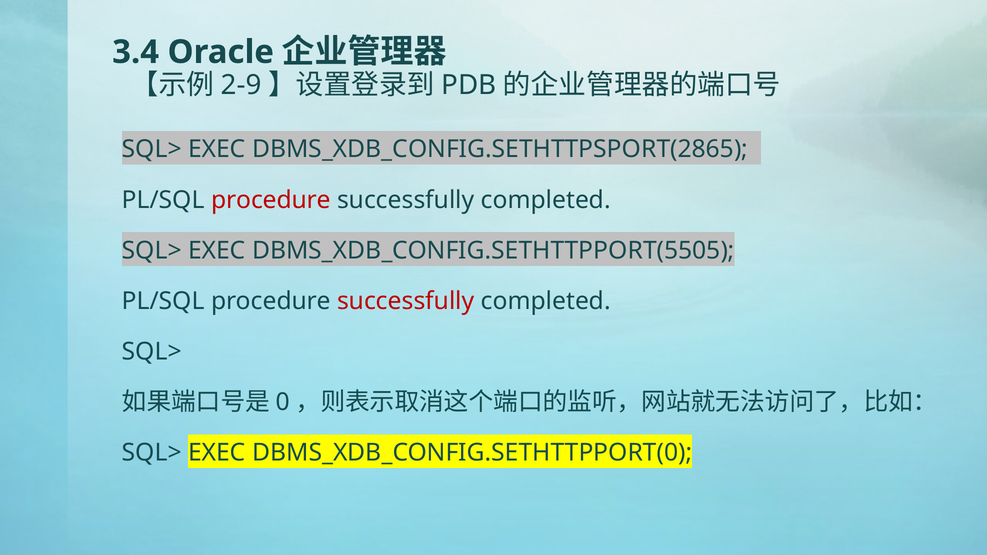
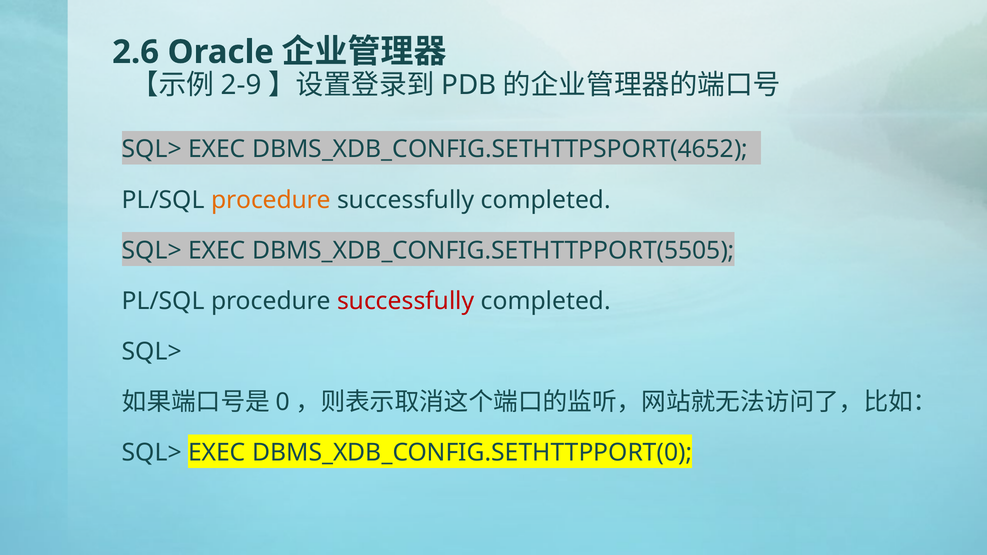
3.4: 3.4 -> 2.6 (136, 52)
DBMS_XDB_CONFIG.SETHTTPSPORT(2865: DBMS_XDB_CONFIG.SETHTTPSPORT(2865 -> DBMS_XDB_CONFIG.SETHTTPSPORT(4652 (500, 149)
procedure colour: red -> orange (271, 200)
